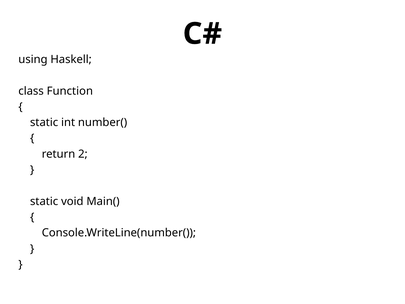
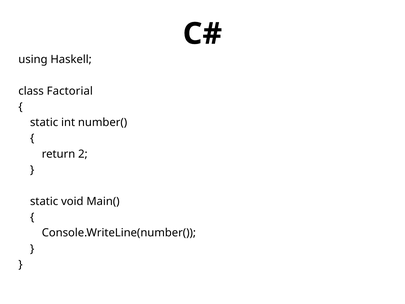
Function: Function -> Factorial (70, 91)
